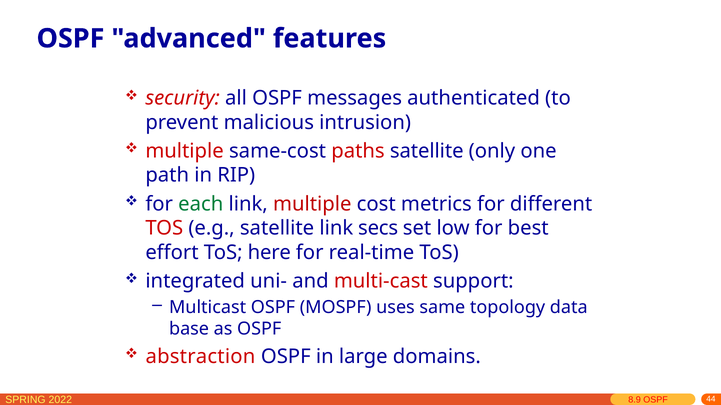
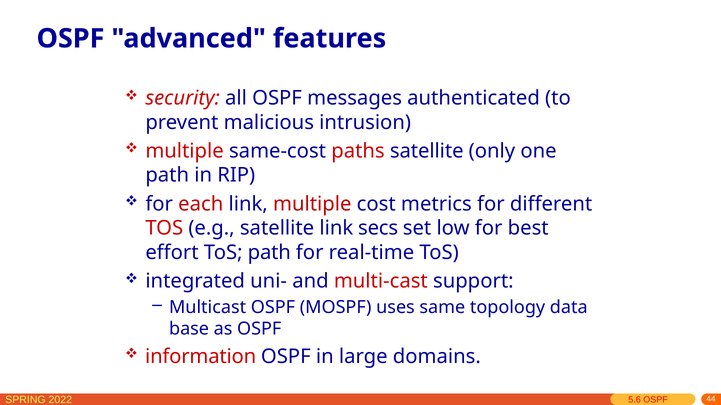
each colour: green -> red (201, 204)
ToS here: here -> path (269, 253)
abstraction: abstraction -> information (201, 357)
8.9: 8.9 -> 5.6 (635, 400)
